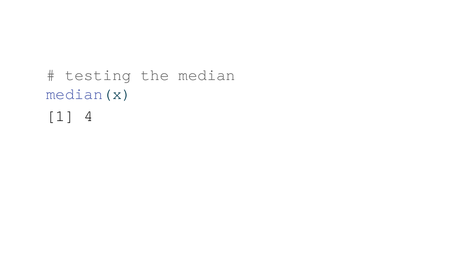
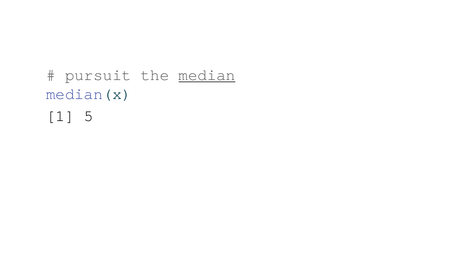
testing: testing -> pursuit (98, 75)
median underline: none -> present (207, 75)
4: 4 -> 5 (89, 116)
